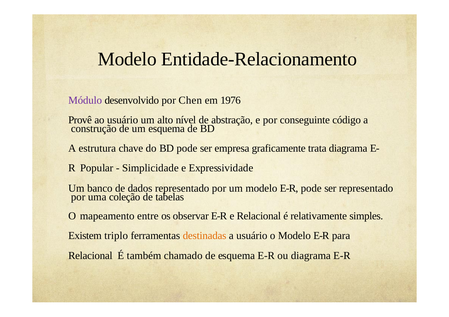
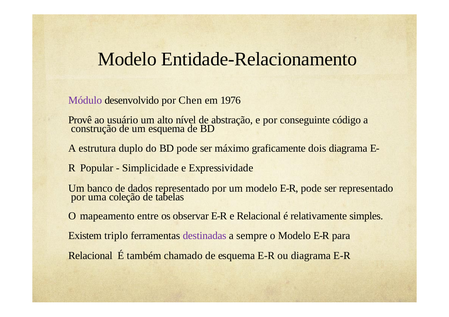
chave: chave -> duplo (131, 148)
empresa: empresa -> máximo (232, 148)
trata: trata -> dois (317, 148)
destinadas colour: orange -> purple (205, 236)
a usuário: usuário -> sempre (252, 236)
